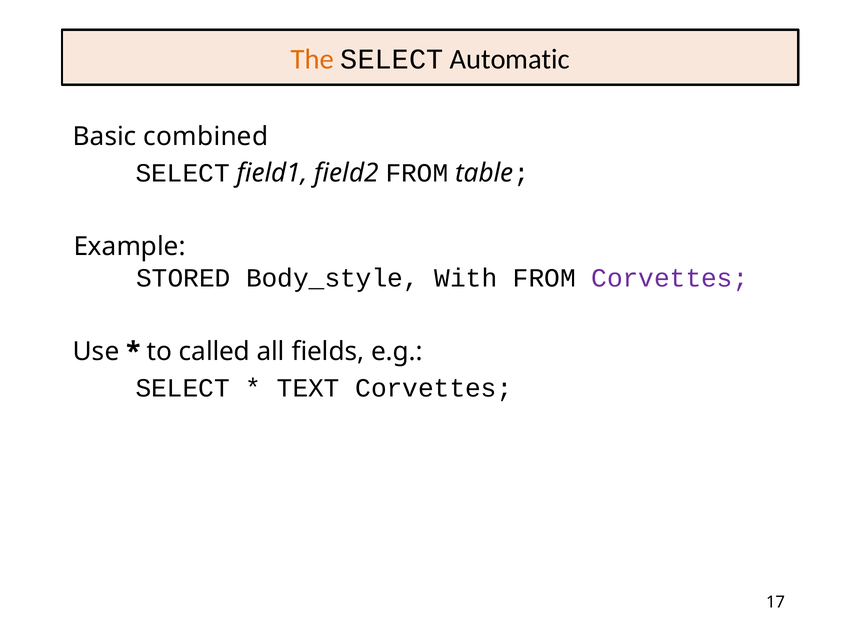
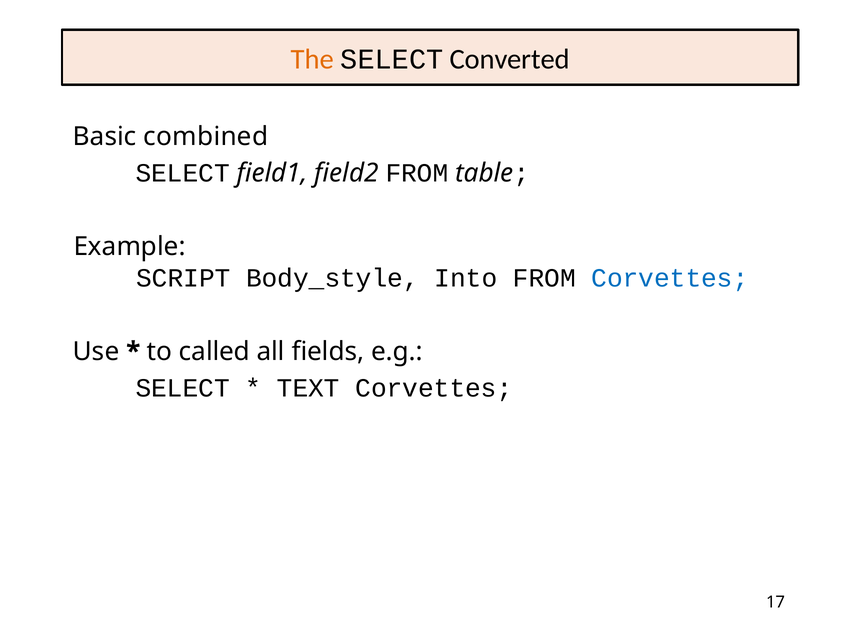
Automatic: Automatic -> Converted (510, 59)
STORED: STORED -> SCRIPT (183, 278)
With: With -> Into (466, 278)
Corvettes colour: purple -> blue (670, 278)
